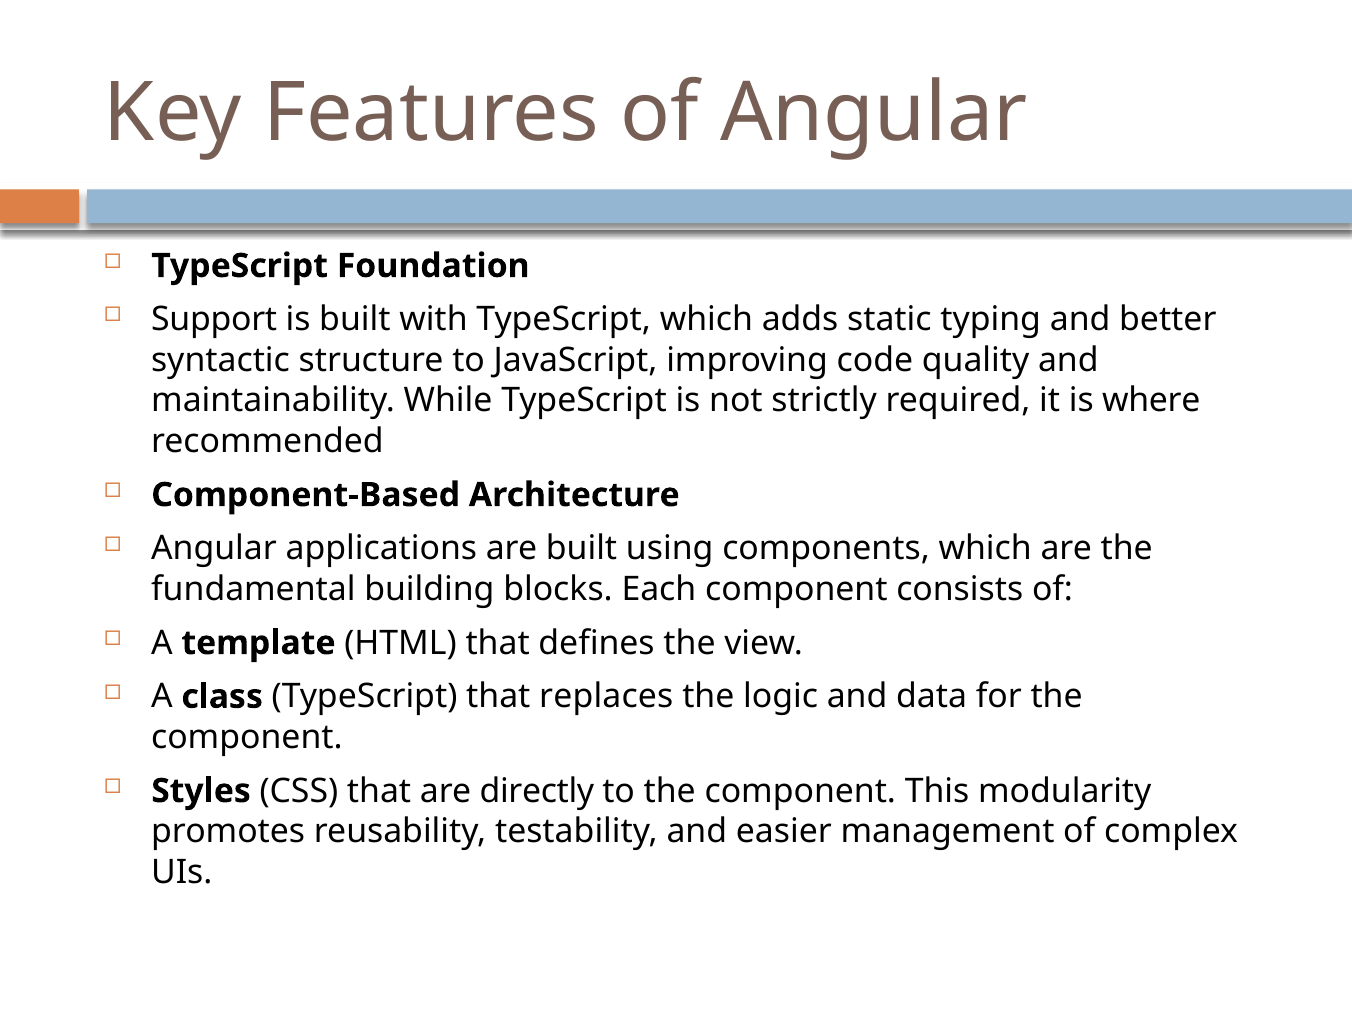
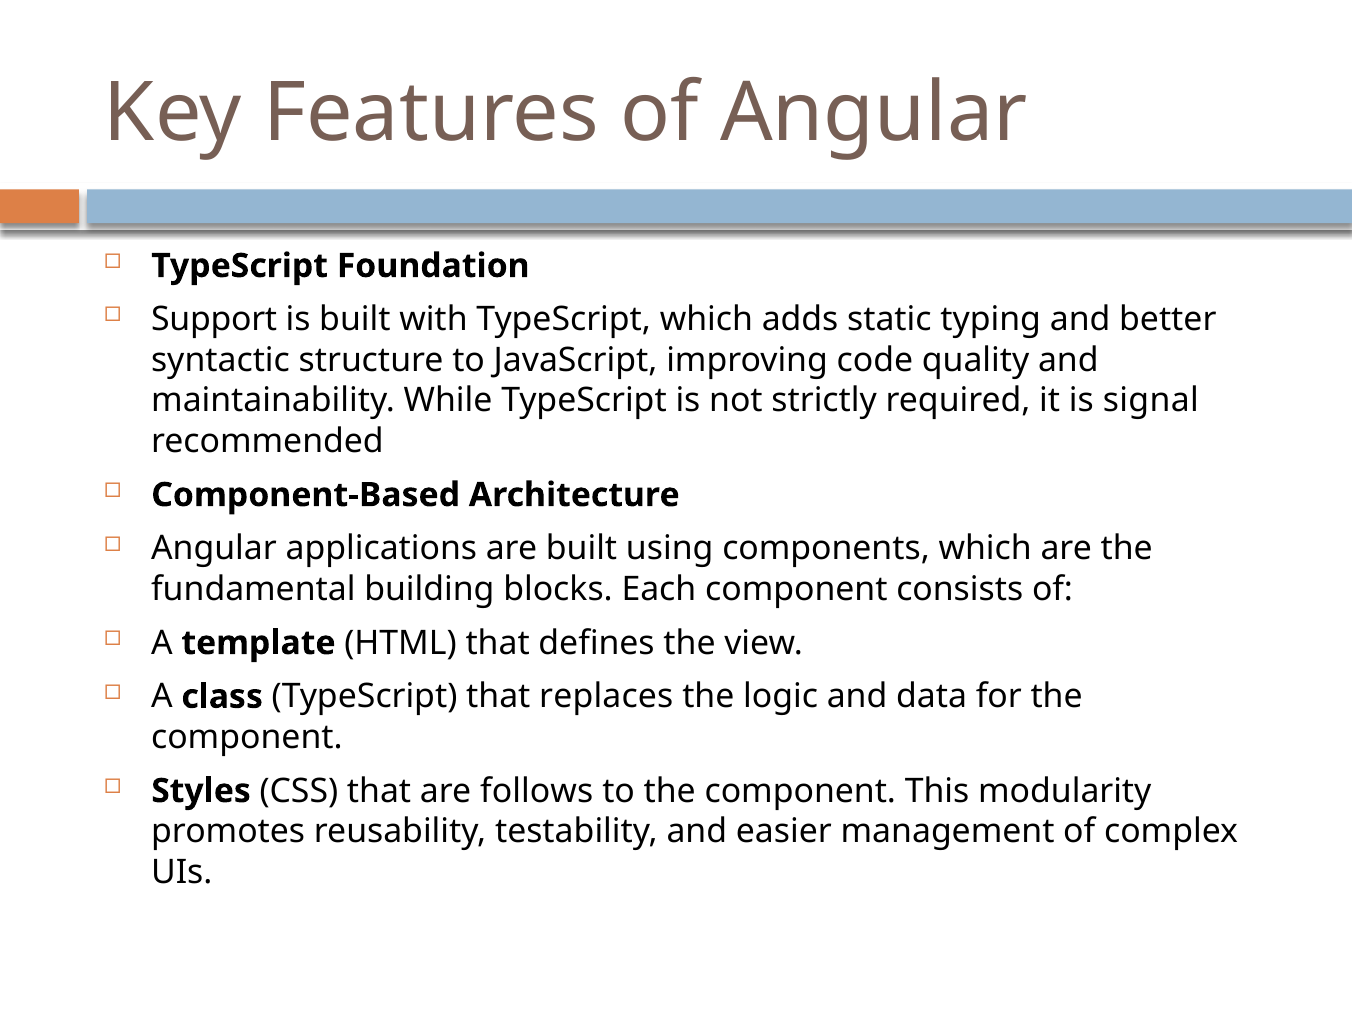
where: where -> signal (1151, 401)
directly: directly -> follows (537, 791)
